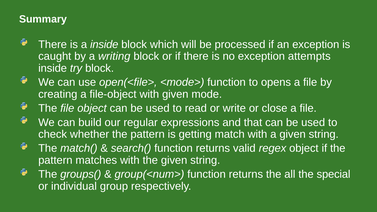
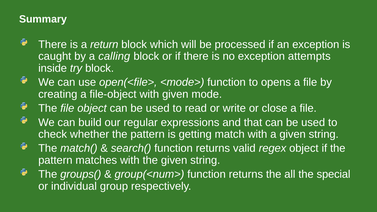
a inside: inside -> return (104, 44)
writing: writing -> calling (114, 56)
